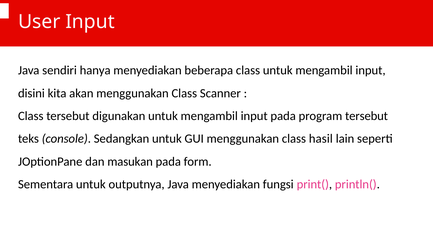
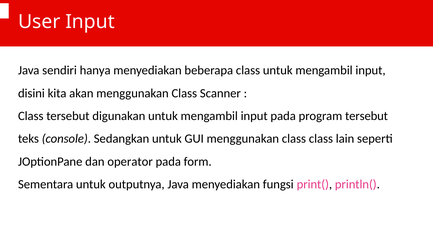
class hasil: hasil -> class (321, 138)
masukan: masukan -> operator (130, 161)
